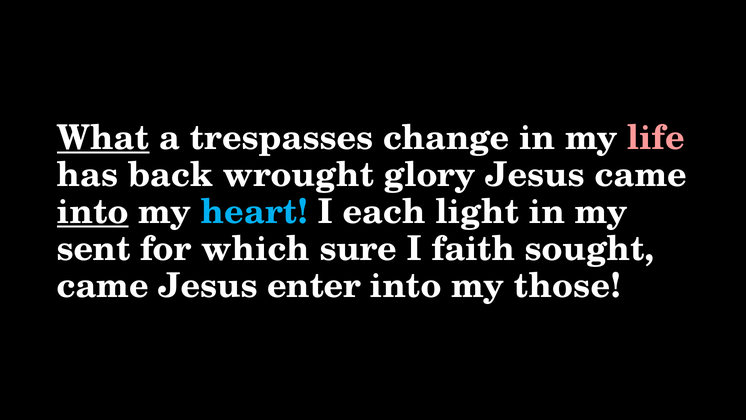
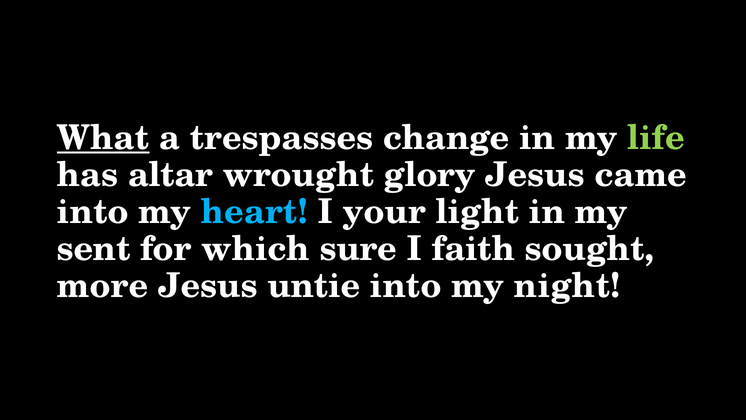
life colour: pink -> light green (656, 138)
back: back -> altar (171, 175)
into underline: present -> none (93, 212)
each: each -> your (384, 212)
came: came -> more (103, 286)
enter: enter -> untie (314, 286)
those: those -> night (567, 286)
